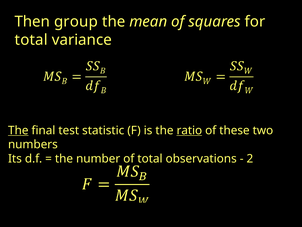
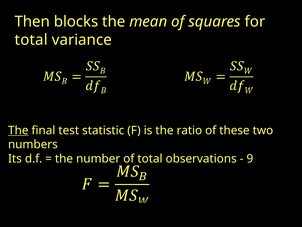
group: group -> blocks (76, 22)
ratio underline: present -> none (189, 130)
2: 2 -> 9 (250, 158)
